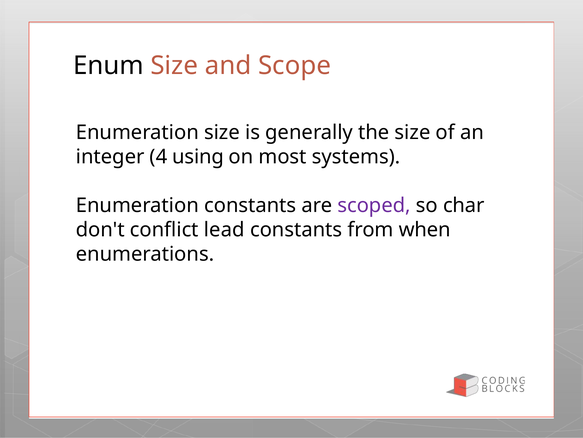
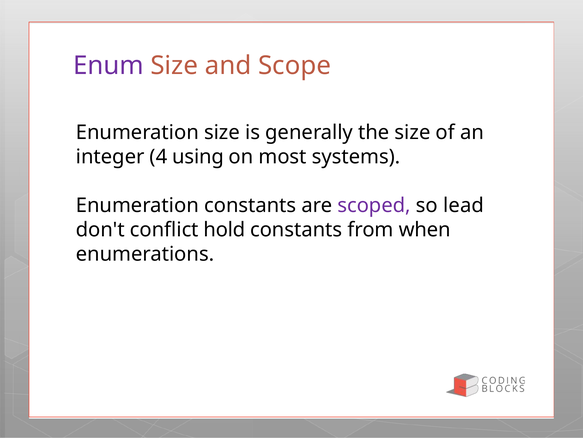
Enum colour: black -> purple (108, 65)
char: char -> lead (464, 205)
lead: lead -> hold (224, 229)
